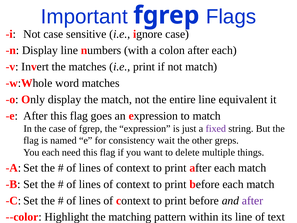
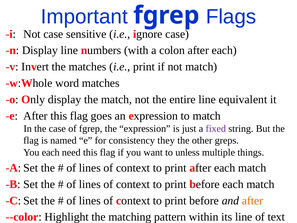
wait: wait -> they (166, 140)
delete: delete -> unless (188, 152)
after colour: purple -> orange (253, 200)
